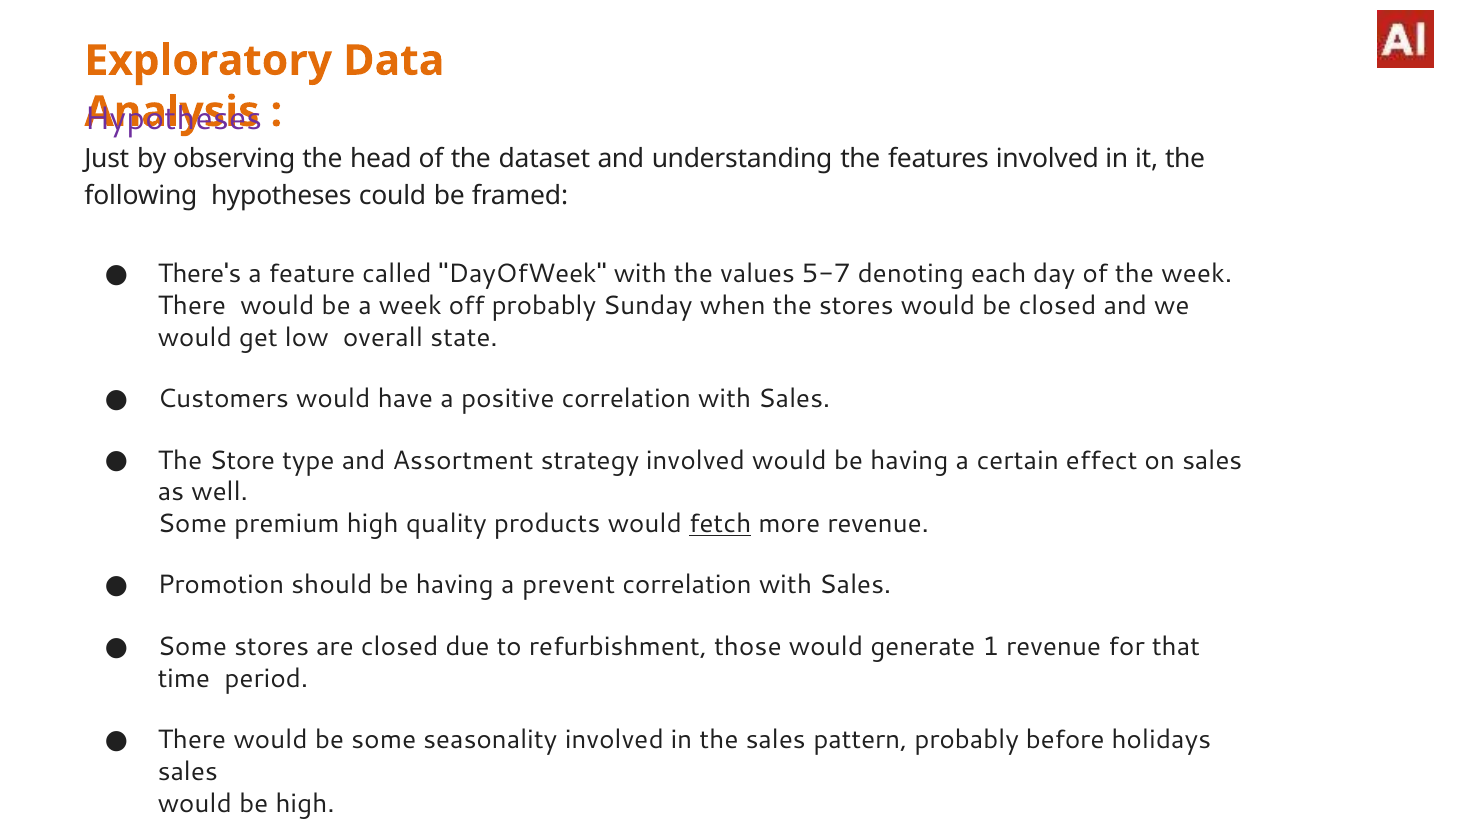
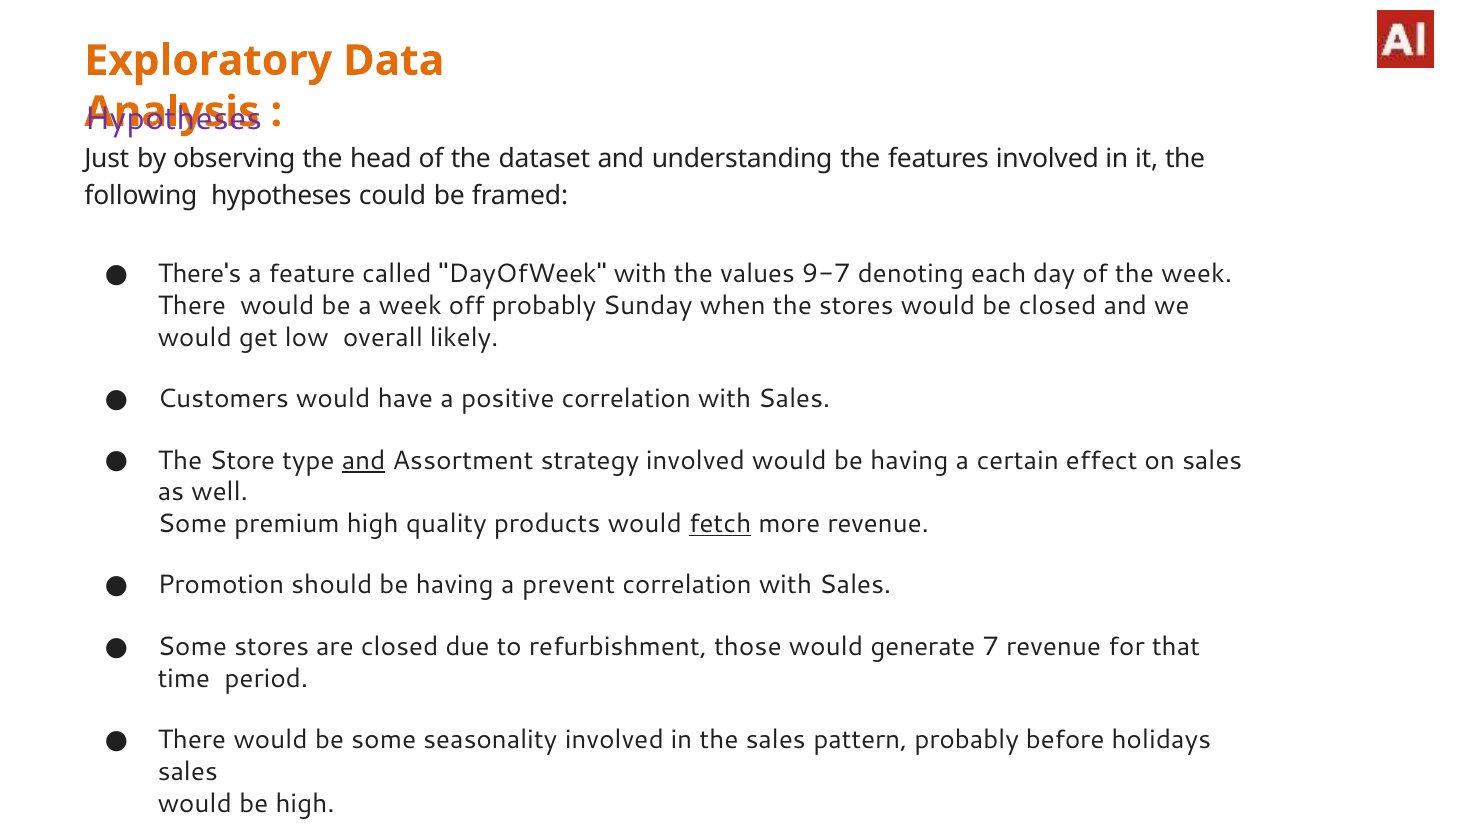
5-7: 5-7 -> 9-7 (826, 274)
state: state -> likely (464, 338)
and underline: none -> present (364, 461)
1: 1 -> 7 (991, 647)
